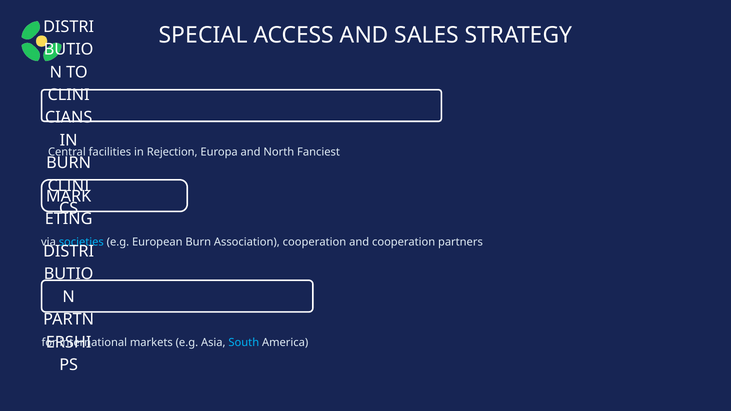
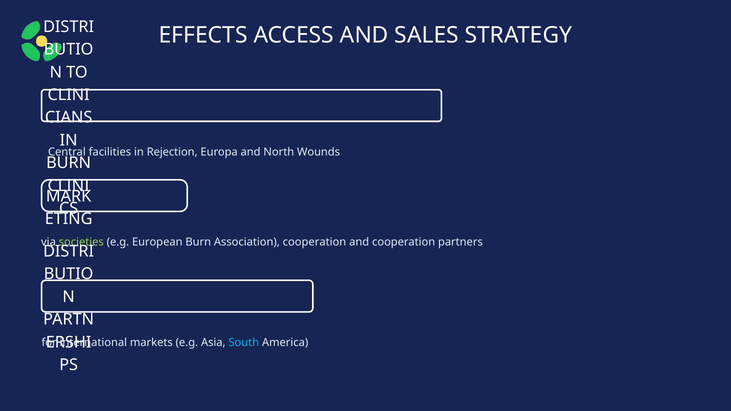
SPECIAL: SPECIAL -> EFFECTS (203, 35)
Fanciest: Fanciest -> Wounds (319, 152)
societies colour: light blue -> light green (81, 242)
